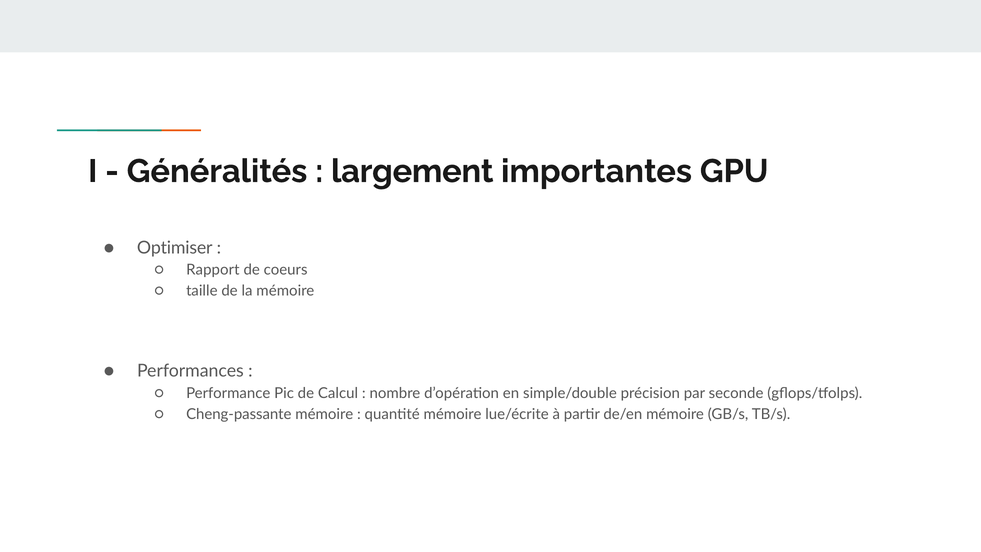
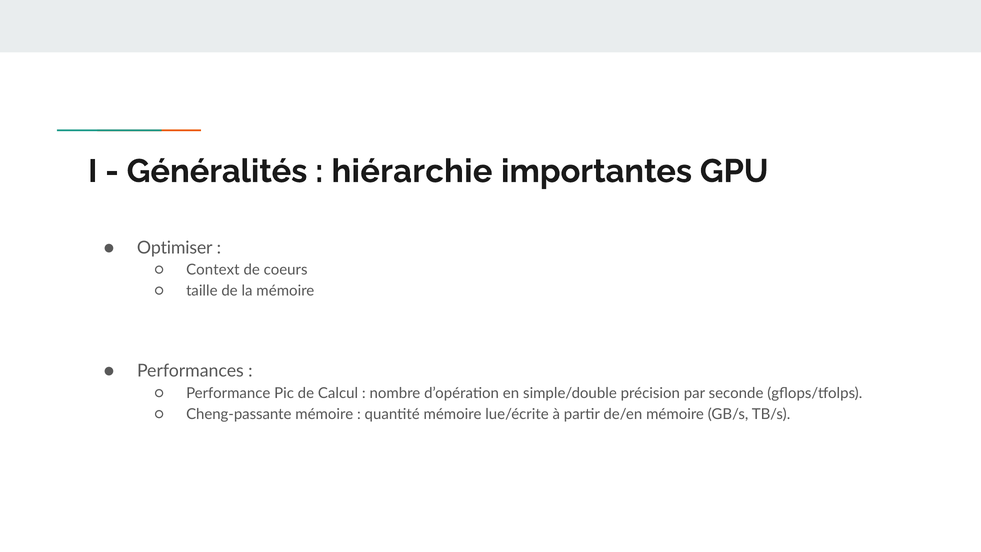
largement: largement -> hiérarchie (412, 171)
Rapport: Rapport -> Context (213, 270)
